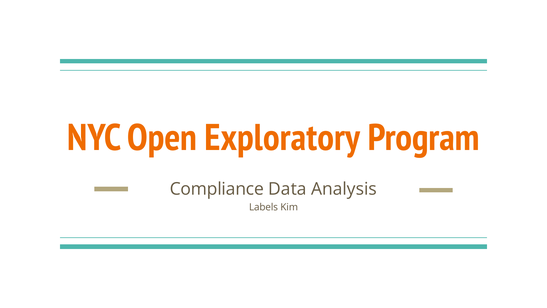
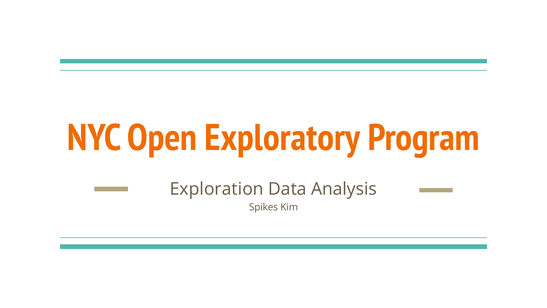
Compliance: Compliance -> Exploration (217, 189)
Labels: Labels -> Spikes (263, 207)
